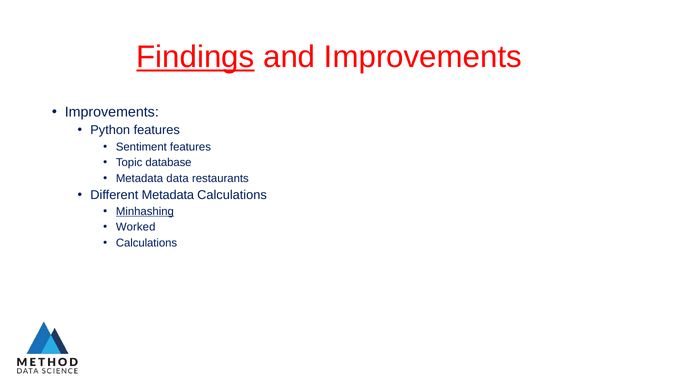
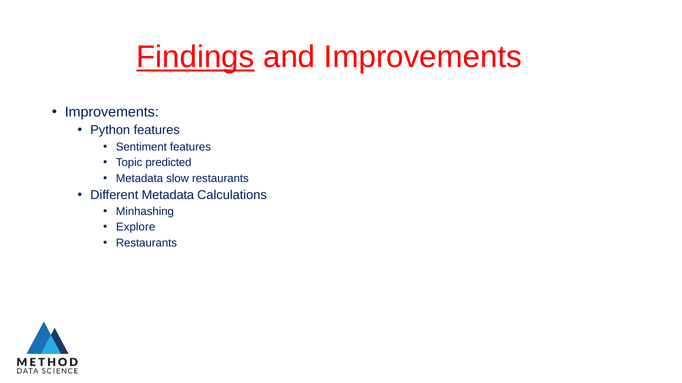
database: database -> predicted (169, 163)
data: data -> slow (178, 179)
Minhashing underline: present -> none (145, 212)
Worked: Worked -> Explore (136, 228)
Calculations: Calculations -> Restaurants (146, 243)
